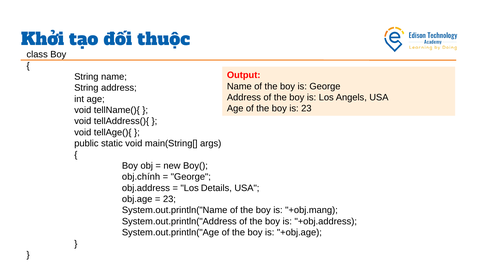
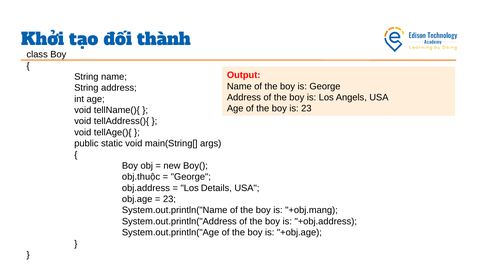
thuộc: thuộc -> thành (164, 40)
obj.chính: obj.chính -> obj.thuộc (141, 177)
